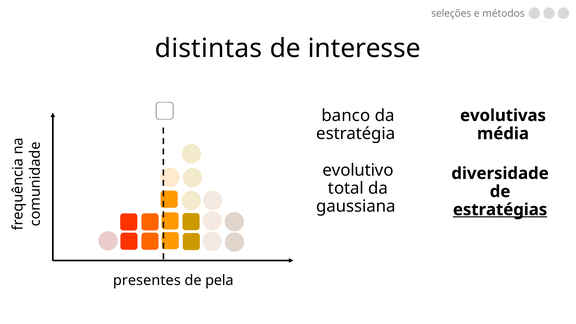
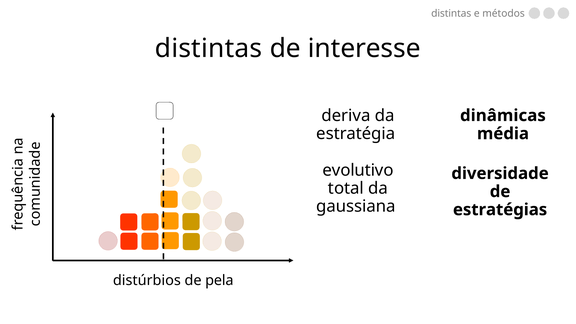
seleções: seleções -> distintas (451, 13)
banco: banco -> deriva (346, 116)
evolutivas: evolutivas -> dinâmicas (503, 116)
estratégias underline: present -> none (500, 210)
presentes: presentes -> distúrbios (147, 280)
